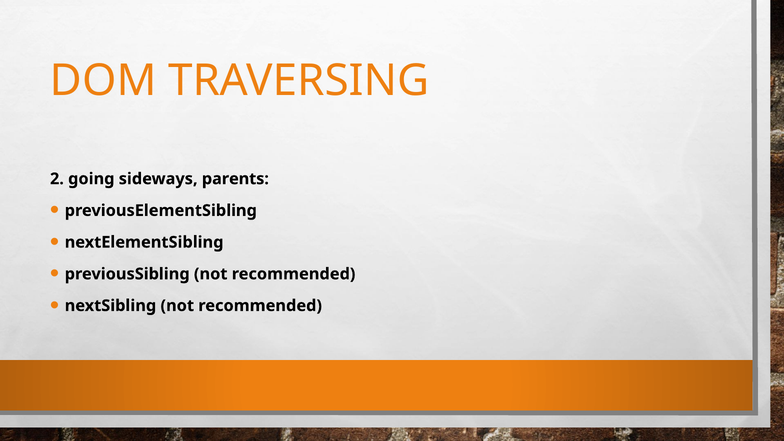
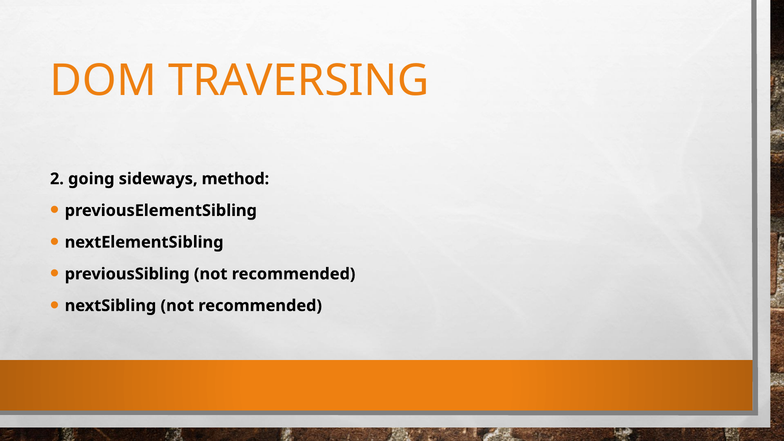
parents: parents -> method (235, 179)
